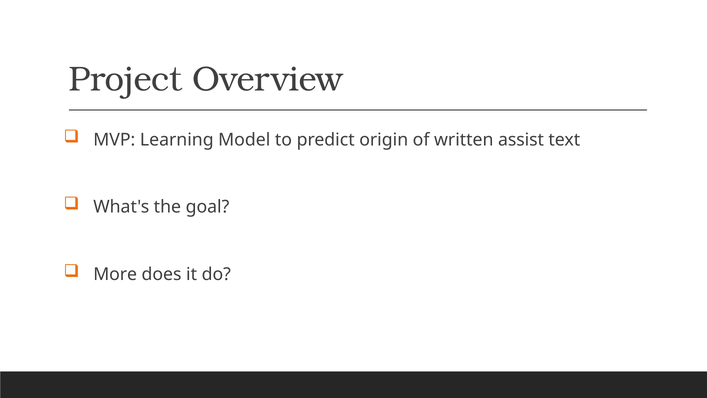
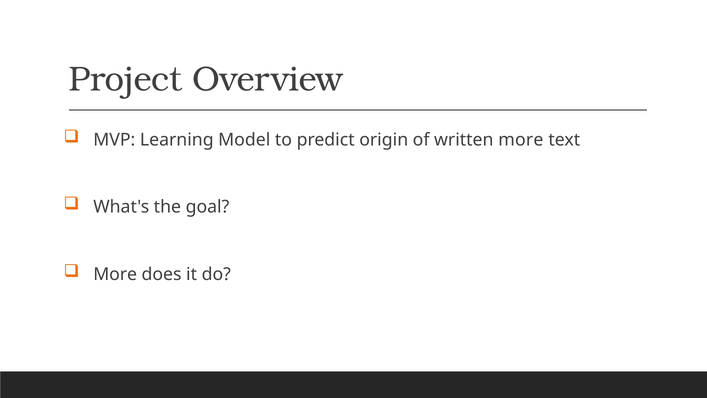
written assist: assist -> more (521, 140)
